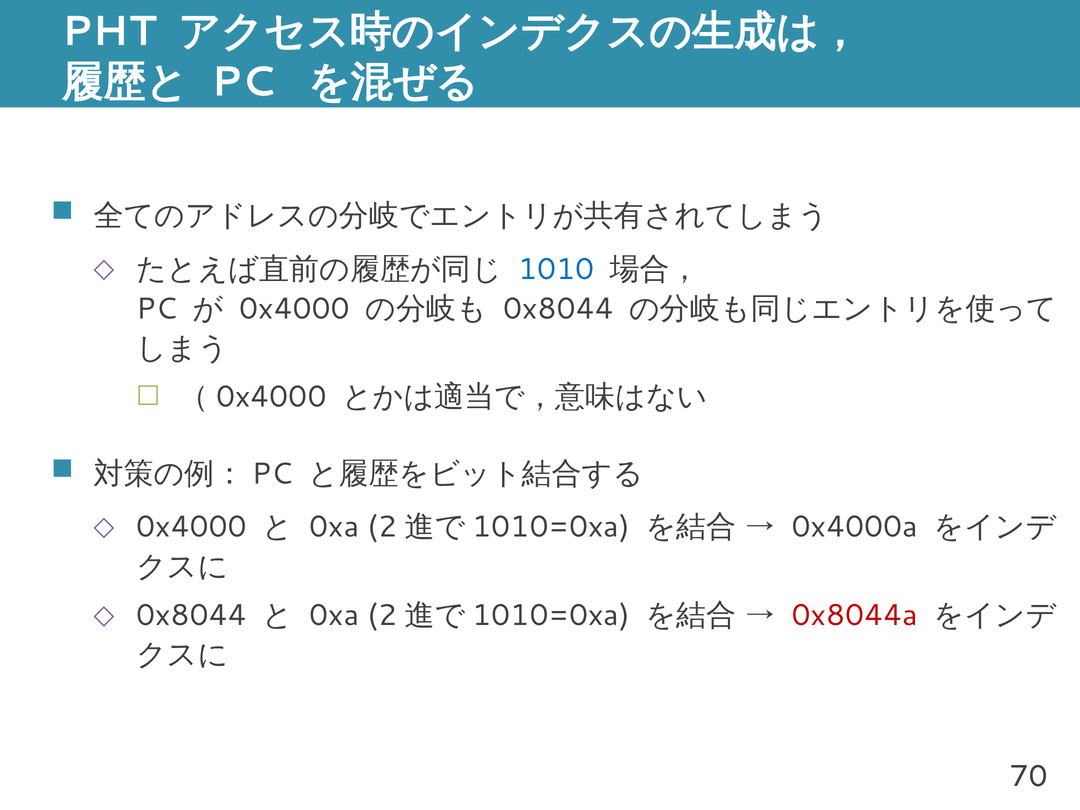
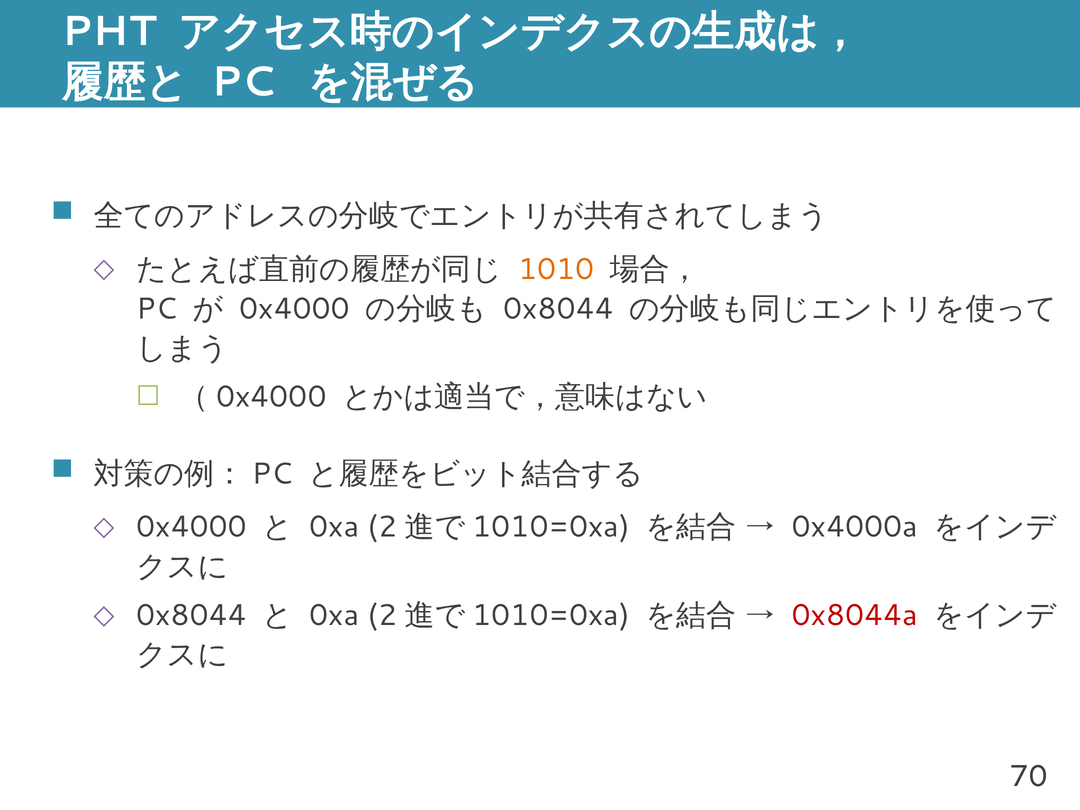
1010 colour: blue -> orange (556, 269)
